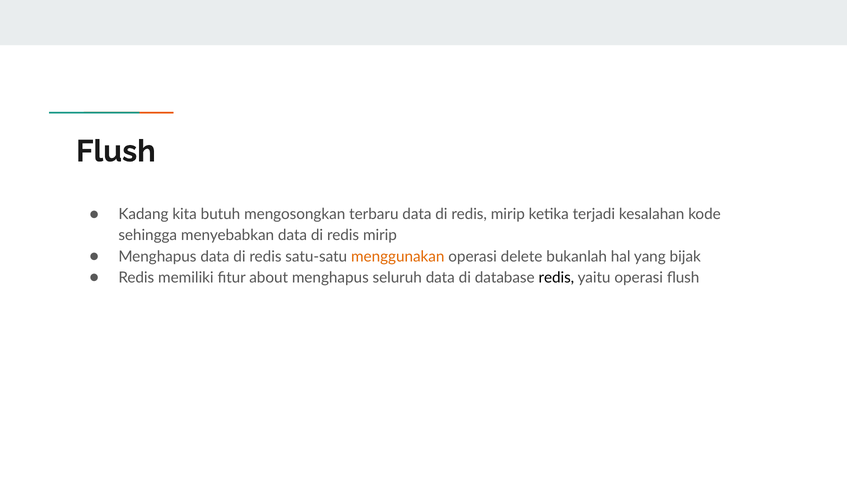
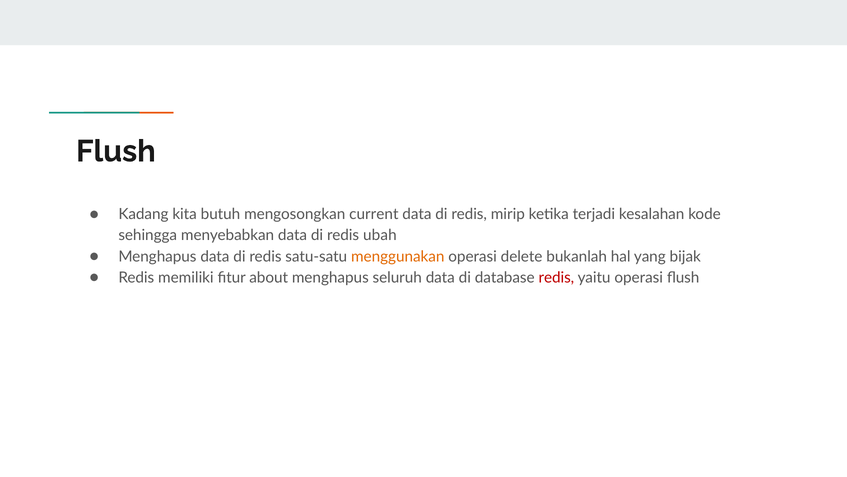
terbaru: terbaru -> current (374, 214)
mirip: mirip -> ubah (380, 235)
redis colour: black -> red (556, 277)
